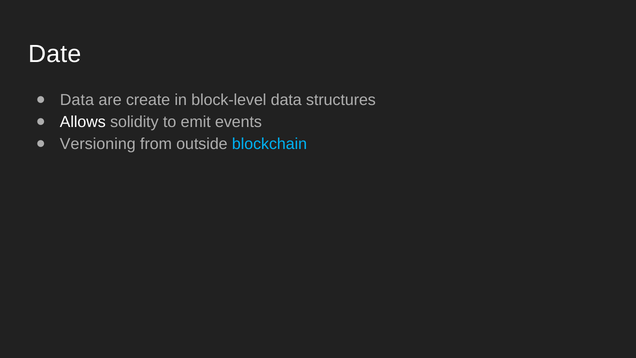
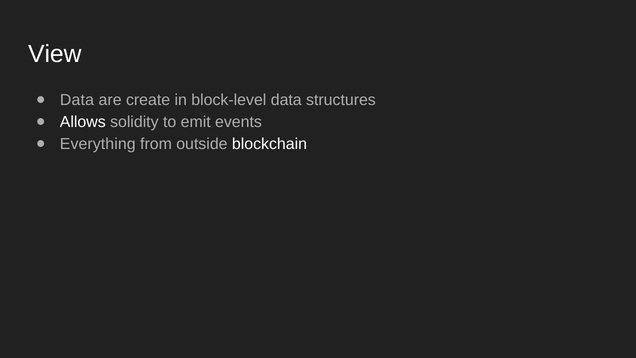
Date: Date -> View (55, 54)
Versioning: Versioning -> Everything (98, 144)
blockchain colour: light blue -> white (269, 144)
